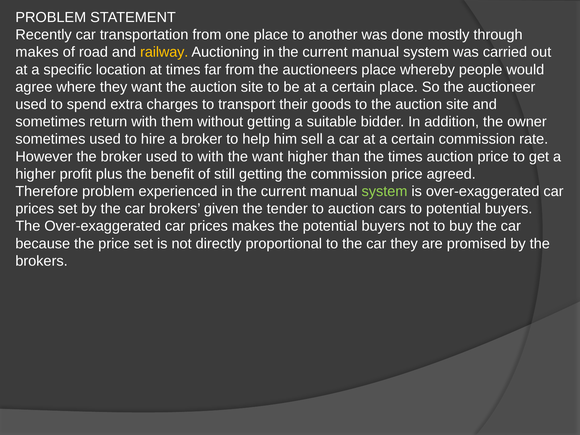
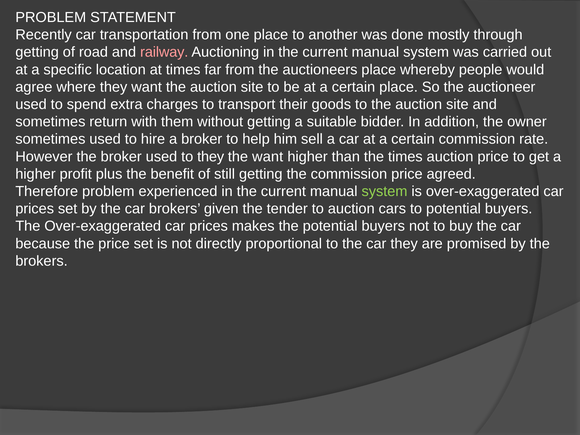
makes: makes -> getting (37, 52)
railway colour: yellow -> pink (164, 52)
to with: with -> they (211, 157)
